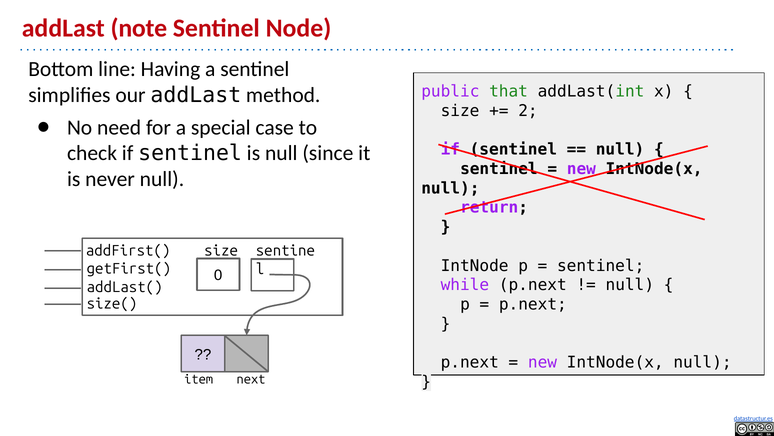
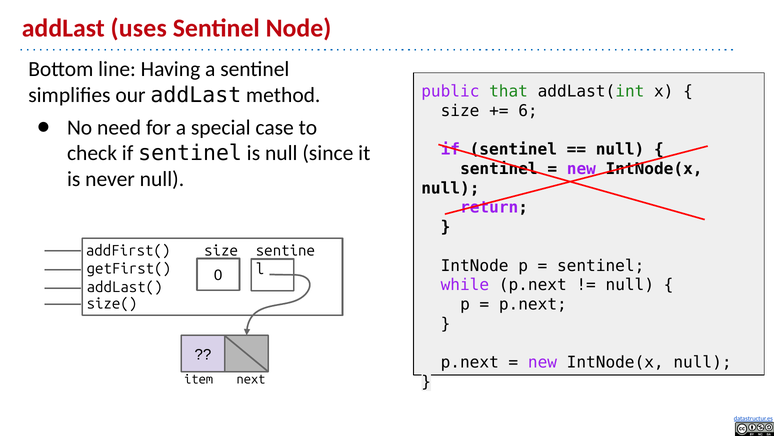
note: note -> uses (139, 28)
2: 2 -> 6 (528, 111)
